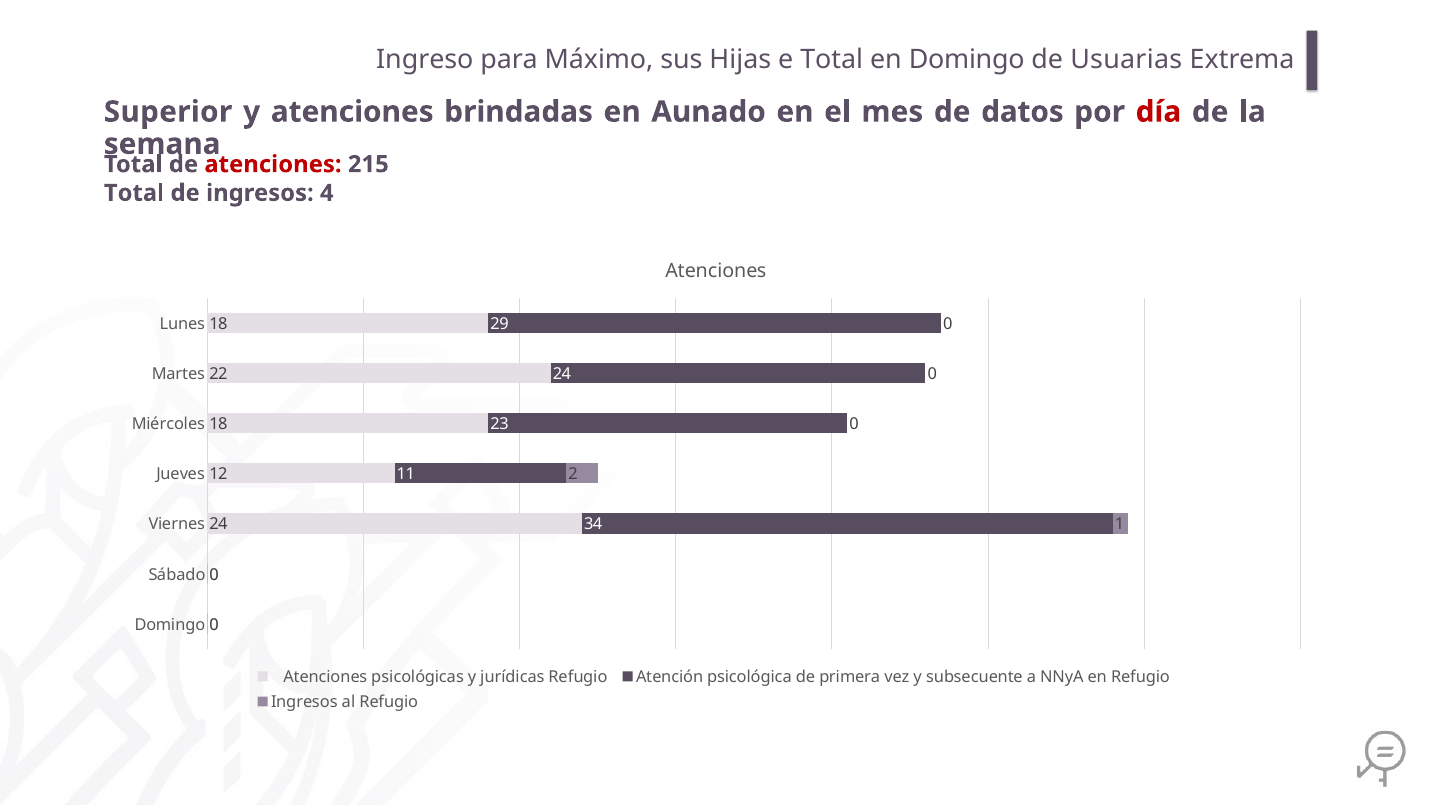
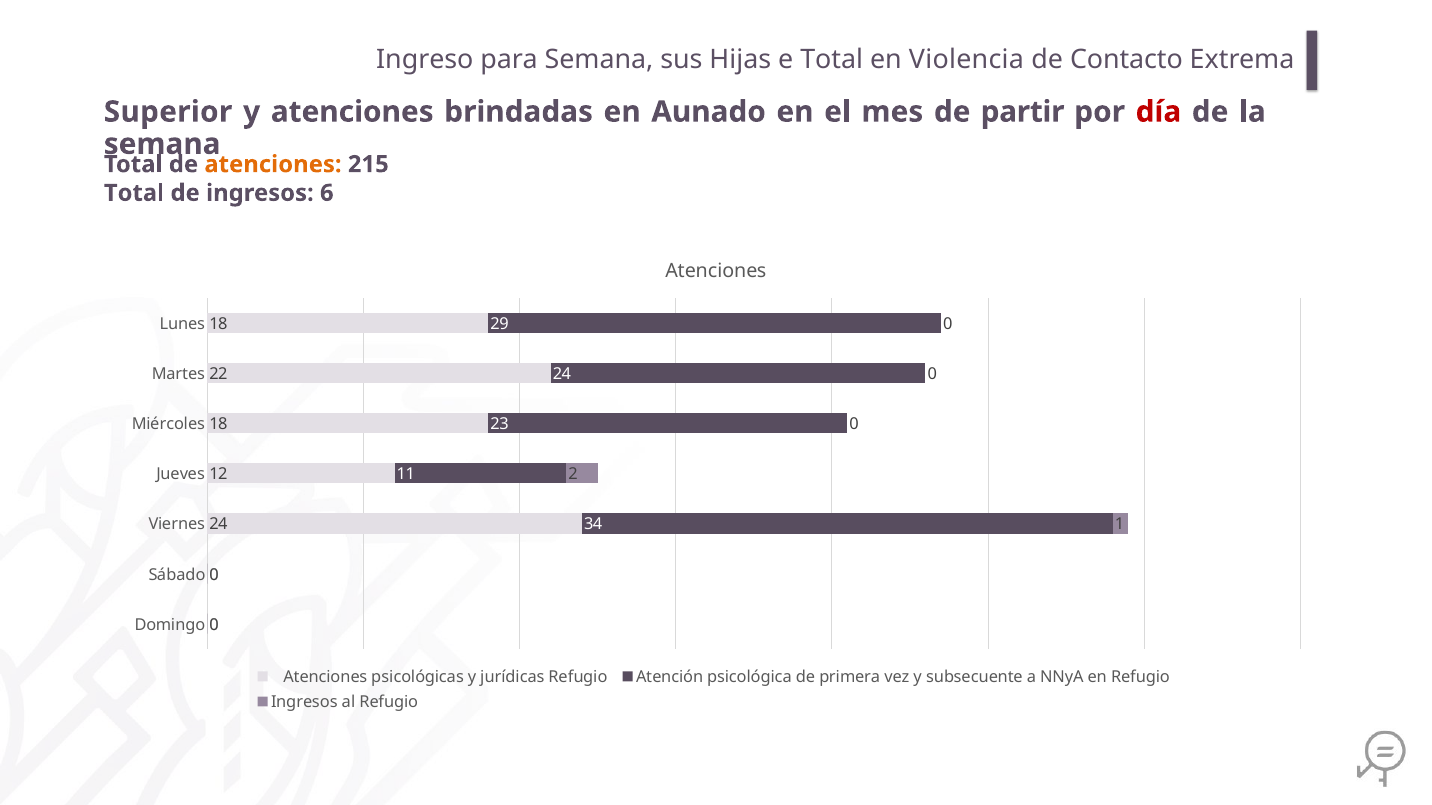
para Máximo: Máximo -> Semana (599, 59)
en Domingo: Domingo -> Violencia (966, 59)
Usuarias: Usuarias -> Contacto (1126, 59)
datos: datos -> partir (1023, 112)
atenciones colour: red -> orange (273, 164)
4: 4 -> 6 (327, 193)
